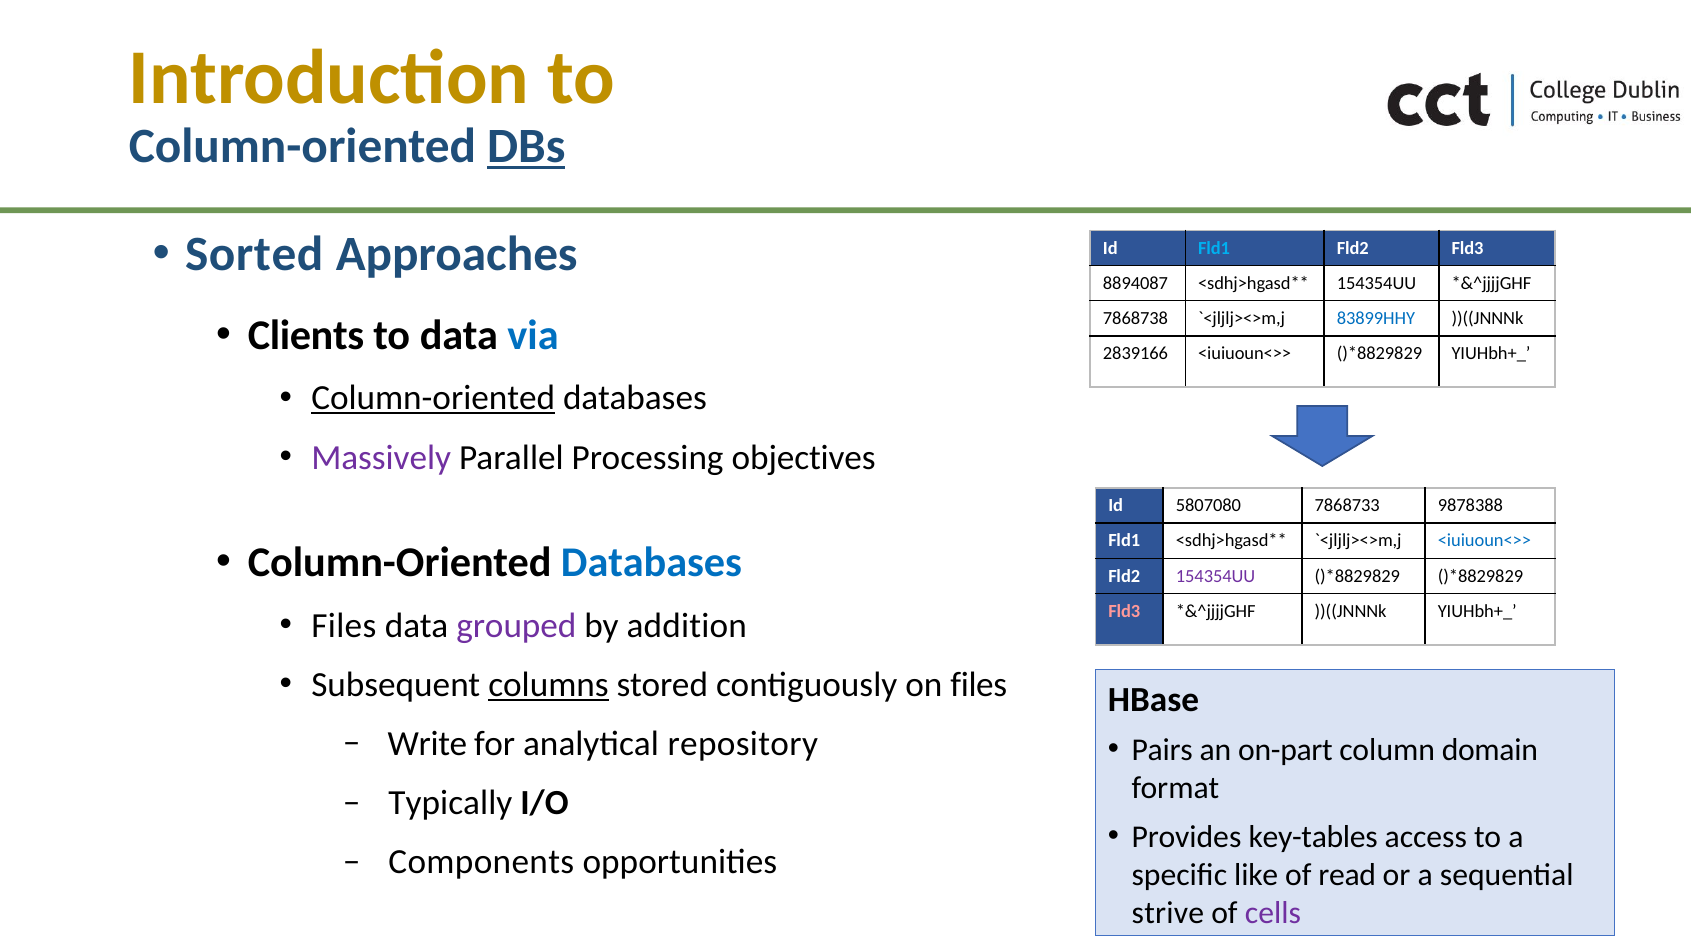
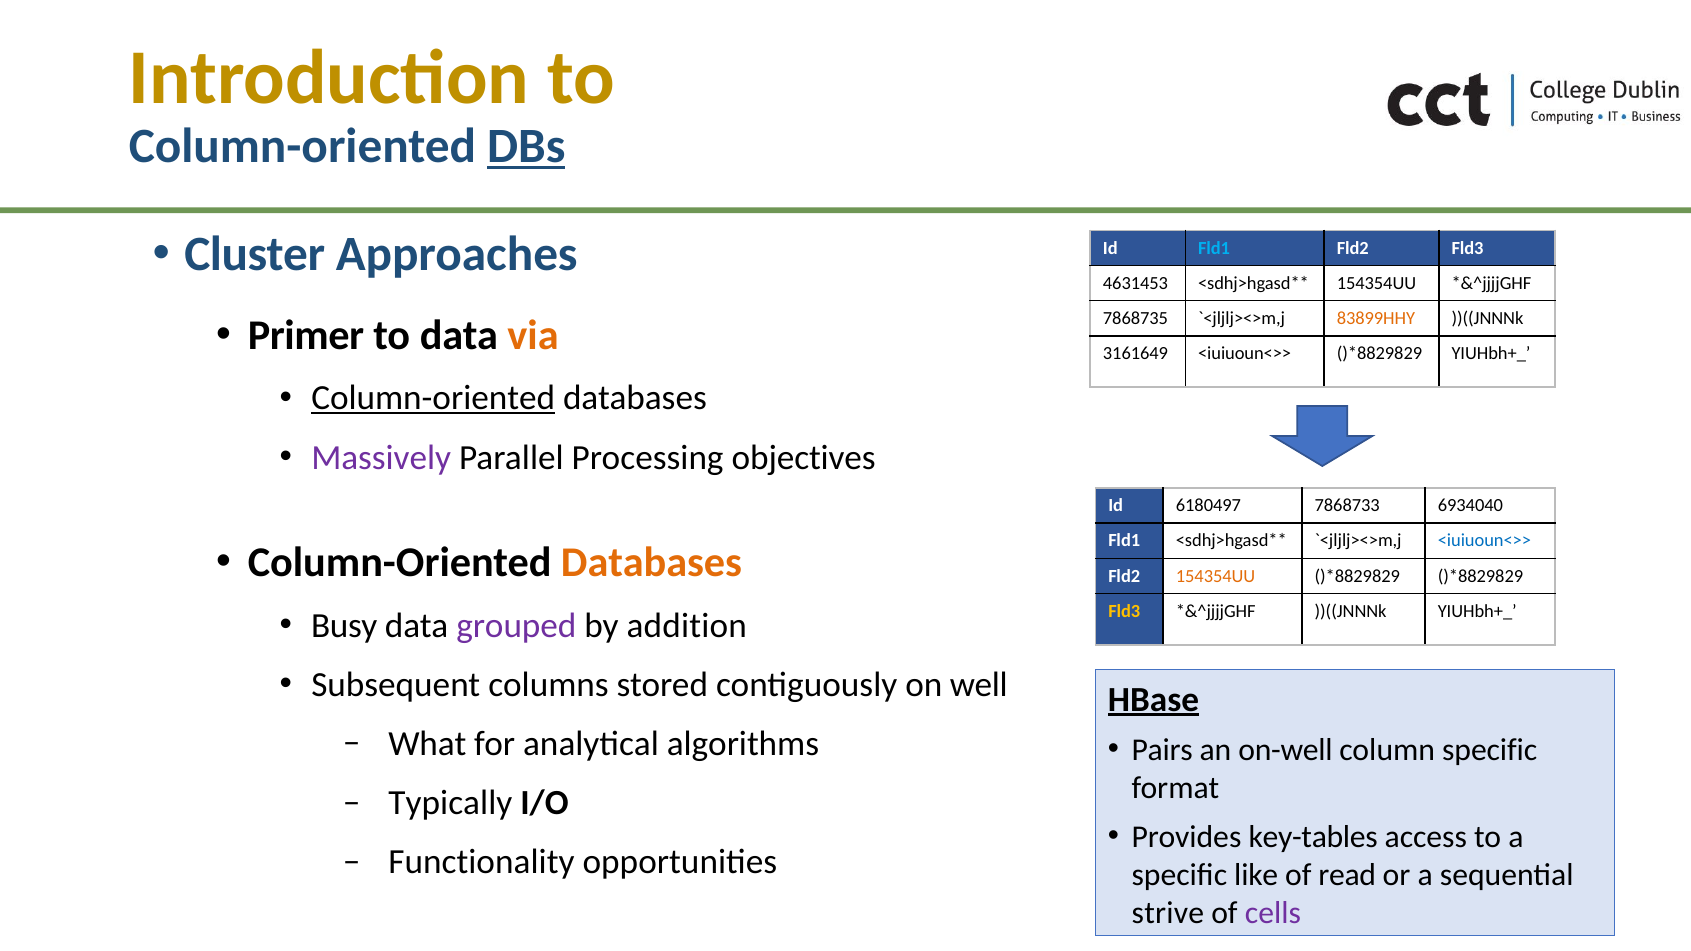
Sorted: Sorted -> Cluster (255, 254)
8894087: 8894087 -> 4631453 (1135, 283)
7868738: 7868738 -> 7868735 (1135, 319)
83899HHY colour: blue -> orange (1376, 319)
Clients: Clients -> Primer (306, 335)
via colour: blue -> orange (533, 335)
2839166: 2839166 -> 3161649 (1135, 354)
5807080: 5807080 -> 6180497 (1208, 506)
9878388: 9878388 -> 6934040 (1470, 506)
Databases colour: blue -> orange (651, 563)
154354UU colour: purple -> orange (1216, 576)
Fld3 colour: pink -> yellow (1124, 611)
Files: Files -> Busy (344, 626)
columns underline: present -> none (548, 685)
on files: files -> well (979, 685)
HBase underline: none -> present (1154, 700)
Write: Write -> What (427, 744)
repository: repository -> algorithms (743, 744)
on-part: on-part -> on-well (1285, 750)
column domain: domain -> specific (1490, 750)
Components: Components -> Functionality (481, 862)
